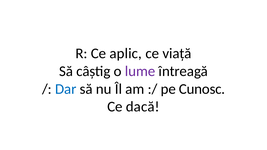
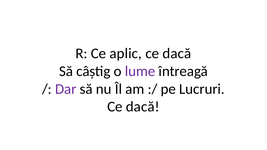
viață: viață -> dacă (177, 53)
Dar colour: blue -> purple (66, 89)
Cunosc: Cunosc -> Lucruri (202, 89)
